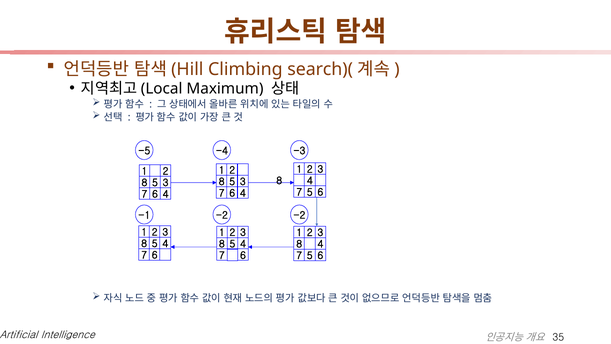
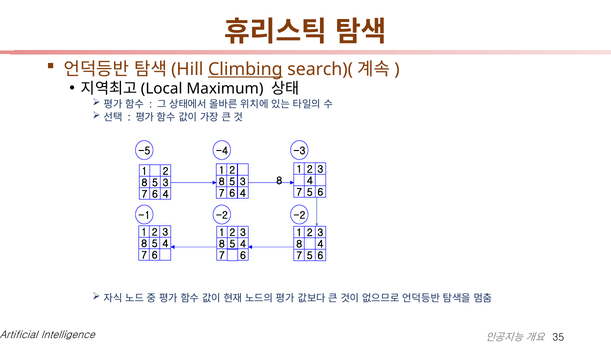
Climbing underline: none -> present (245, 69)
